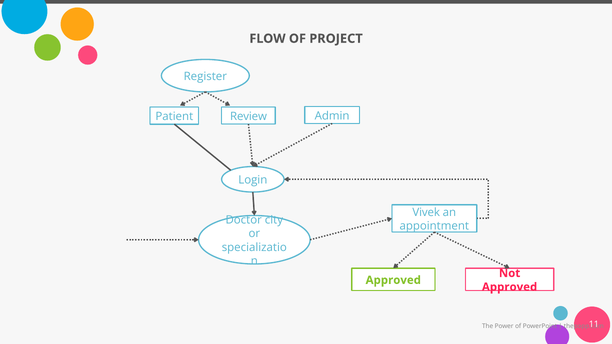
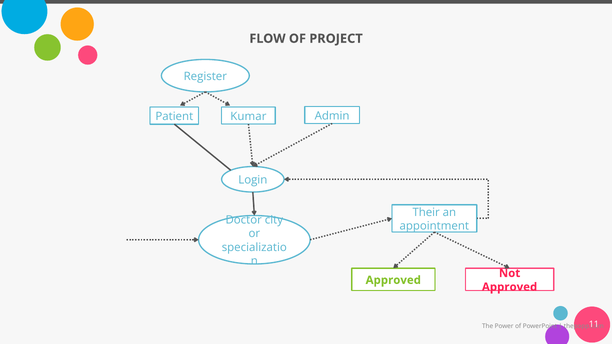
Review: Review -> Kumar (248, 116)
Vivek: Vivek -> Their (426, 212)
